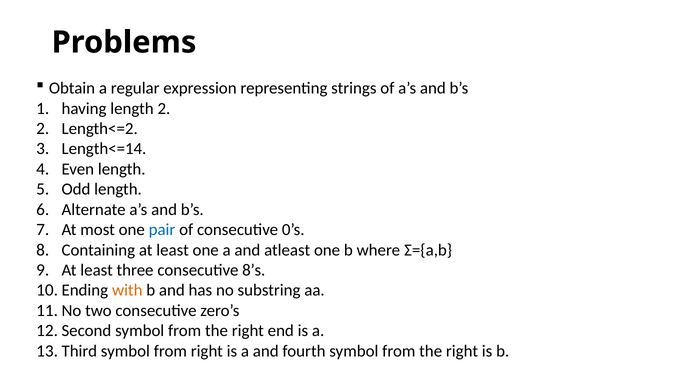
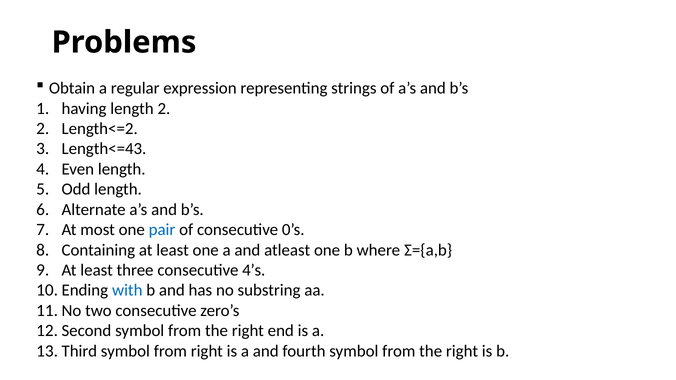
Length<=14: Length<=14 -> Length<=43 (104, 149)
8’s: 8’s -> 4’s (254, 270)
with colour: orange -> blue (127, 291)
